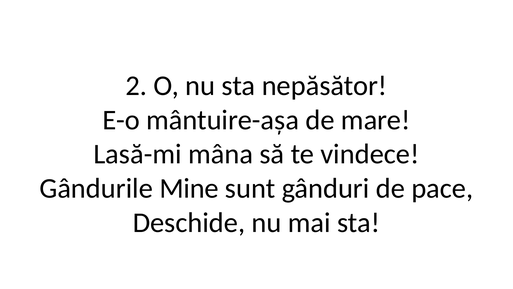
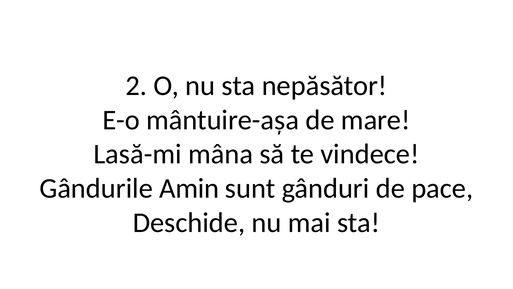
Mine: Mine -> Amin (189, 188)
